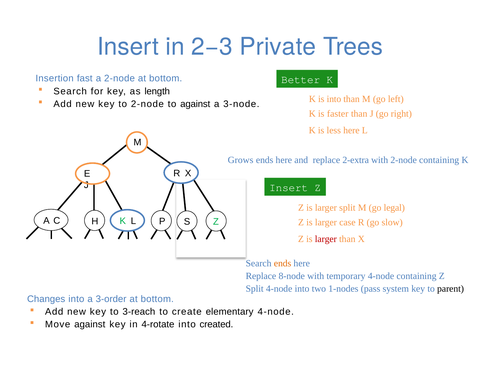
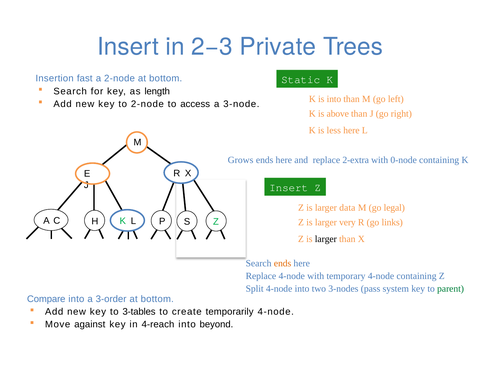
Better: Better -> Static (301, 79)
to against: against -> access (195, 104)
faster: faster -> above (338, 114)
with 2-node: 2-node -> 0-node (404, 160)
larger split: split -> data (347, 207)
case: case -> very (347, 222)
slow: slow -> links (392, 222)
larger colour: red -> black (326, 239)
Replace 8-node: 8-node -> 4-node (292, 276)
1-nodes: 1-nodes -> 3-nodes (343, 288)
parent colour: black -> green (451, 288)
Changes: Changes -> Compare (46, 298)
3-reach: 3-reach -> 3-tables (139, 311)
elementary: elementary -> temporarily (230, 311)
4-rotate: 4-rotate -> 4-reach (158, 324)
created: created -> beyond (216, 324)
